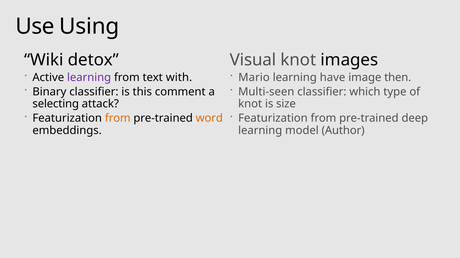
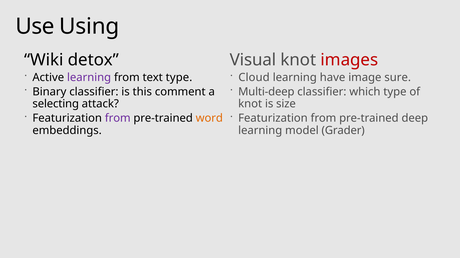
images colour: black -> red (349, 60)
text with: with -> type (179, 78)
Mario: Mario -> Cloud (254, 78)
then: then -> sure (398, 78)
Multi-seen: Multi-seen -> Multi-deep (266, 92)
from colour: orange -> purple (118, 119)
Author: Author -> Grader (343, 131)
